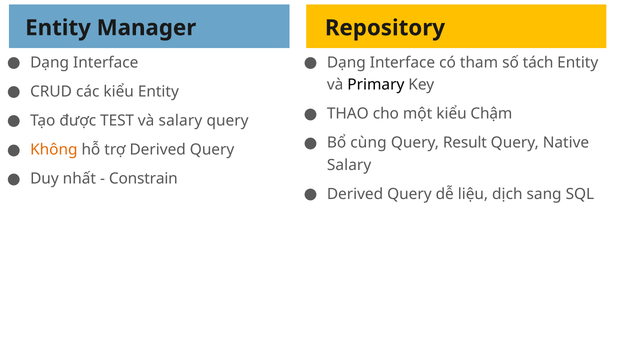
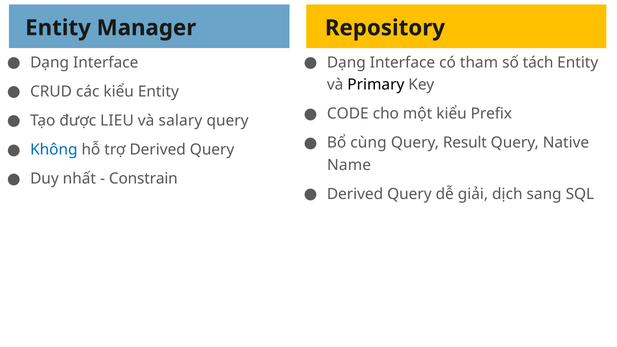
THAO: THAO -> CODE (348, 114)
Chậm: Chậm -> Prefix (491, 114)
TEST: TEST -> LIEU (117, 121)
Không colour: orange -> blue (54, 150)
Salary: Salary -> Name (349, 165)
liệu: liệu -> giải (473, 194)
